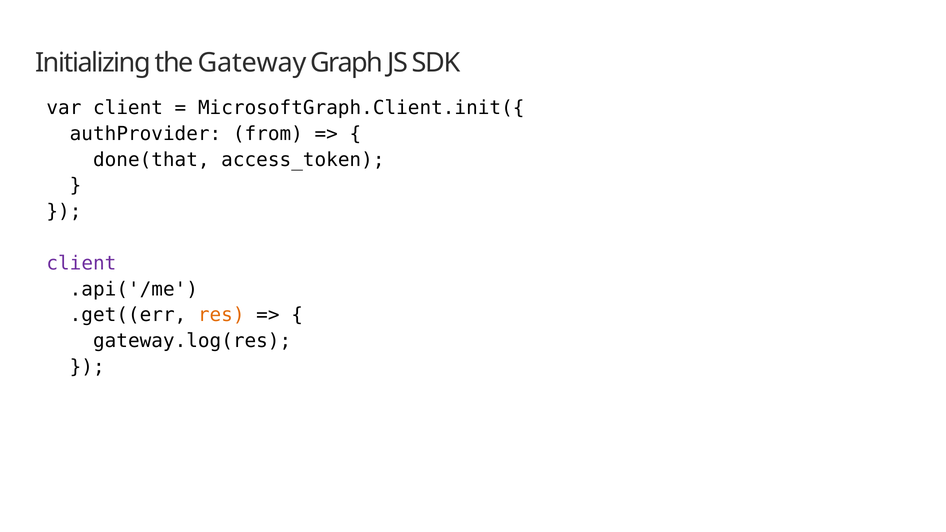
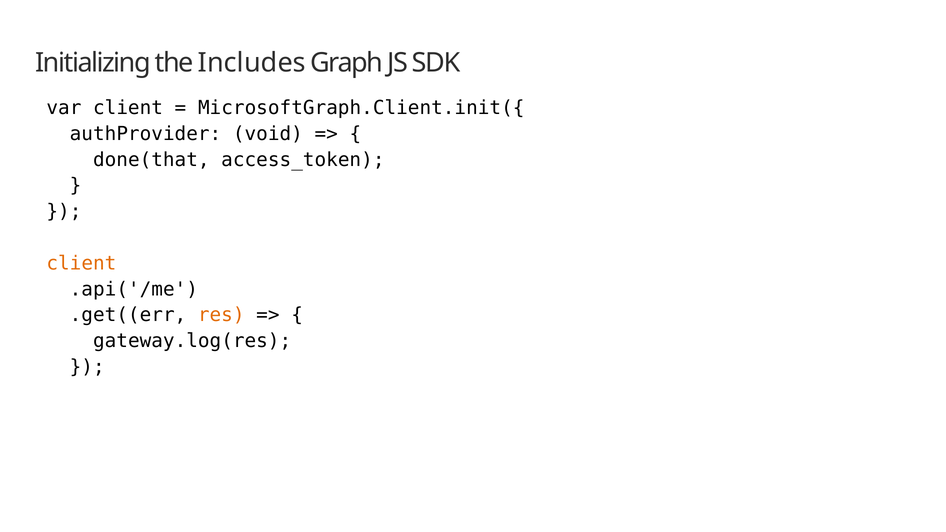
Gateway: Gateway -> Includes (252, 63)
from: from -> void (268, 134)
client colour: purple -> orange (81, 263)
